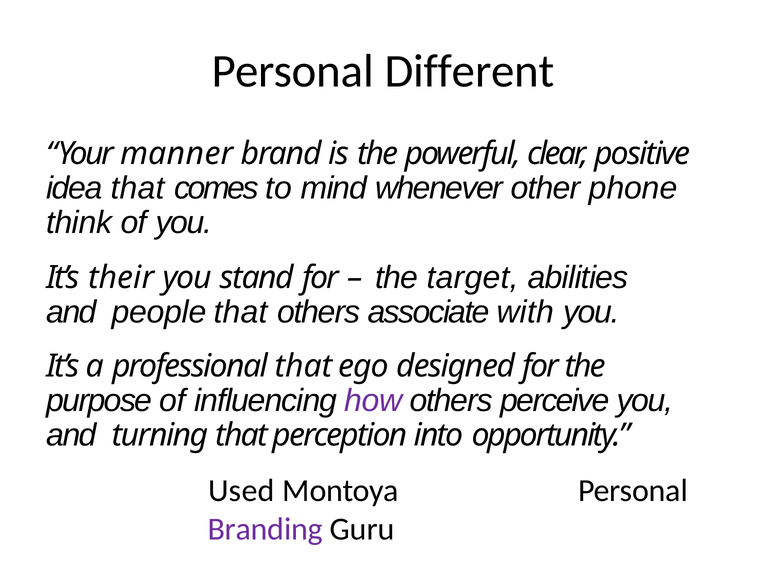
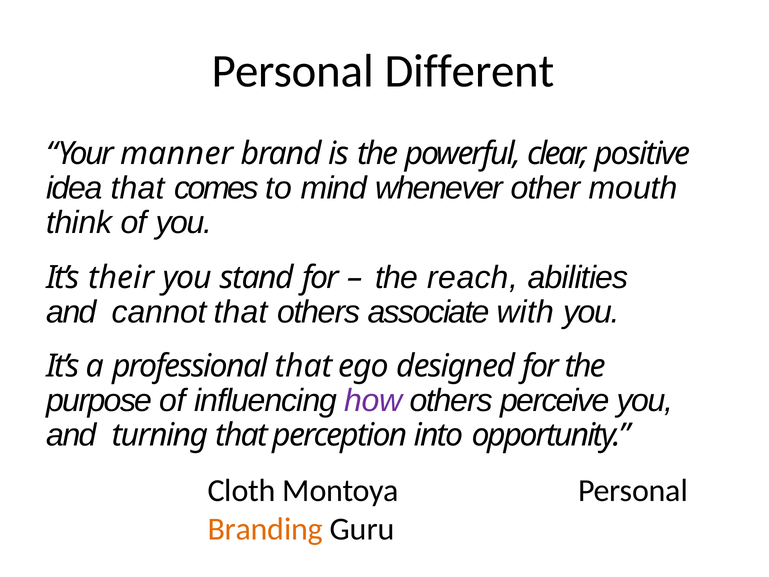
phone: phone -> mouth (633, 188)
target: target -> reach (473, 278)
people: people -> cannot (159, 312)
Used: Used -> Cloth (242, 490)
Branding colour: purple -> orange (265, 529)
